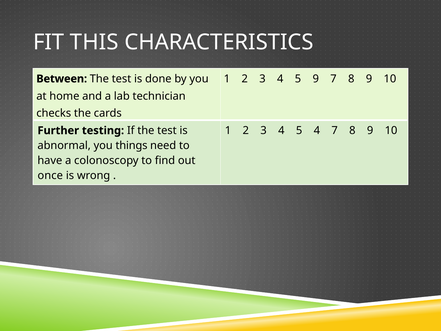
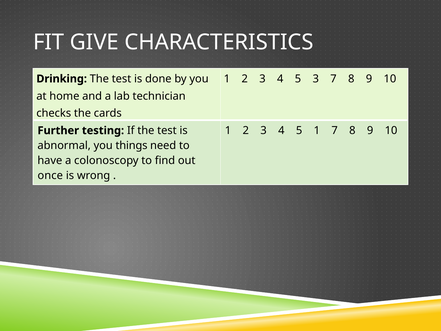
THIS: THIS -> GIVE (94, 42)
5 9: 9 -> 3 (316, 79)
Between: Between -> Drinking (62, 79)
5 4: 4 -> 1 (317, 130)
